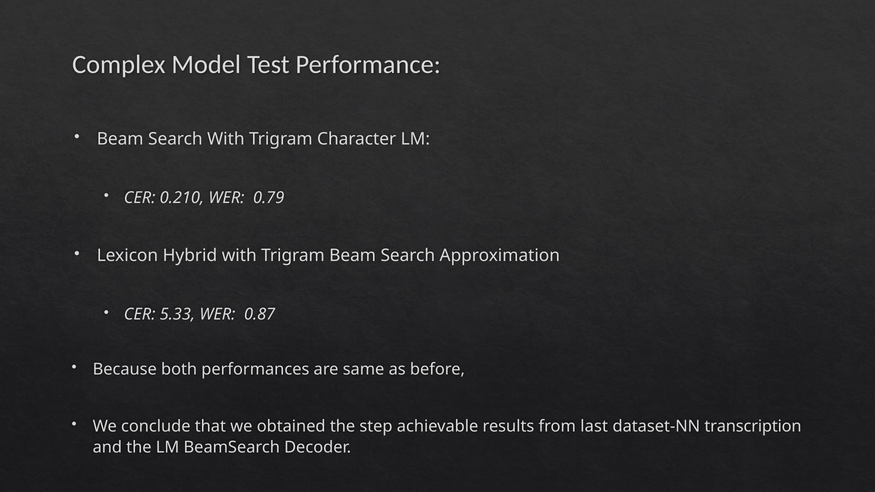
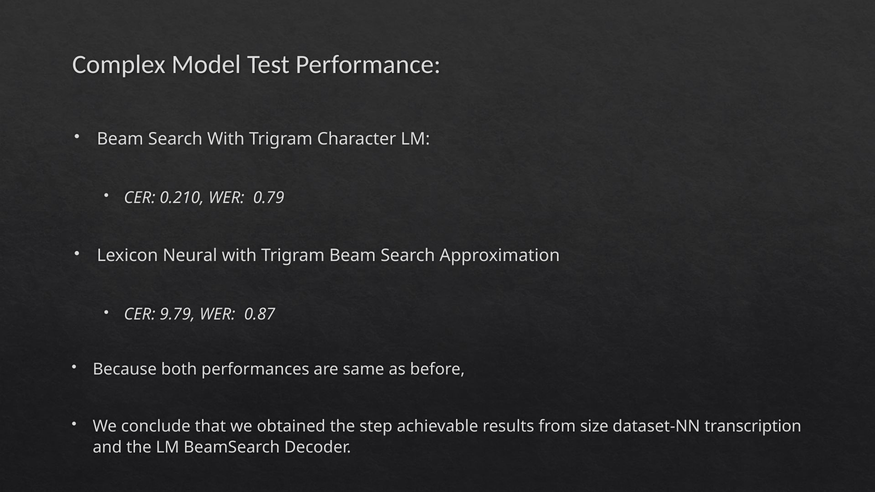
Hybrid: Hybrid -> Neural (190, 256)
5.33: 5.33 -> 9.79 (177, 315)
last: last -> size (594, 426)
